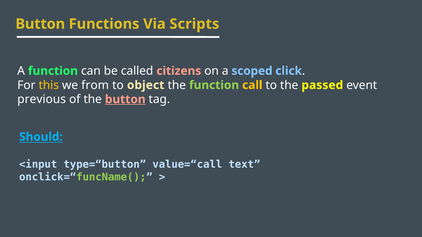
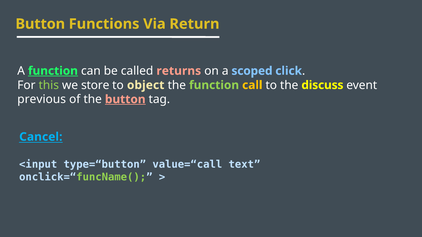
Scripts: Scripts -> Return (194, 24)
function underline: none -> present (53, 71)
citizens: citizens -> returns (179, 71)
this colour: yellow -> light green (49, 85)
from: from -> store (95, 85)
passed: passed -> discuss (322, 85)
Should: Should -> Cancel (41, 137)
